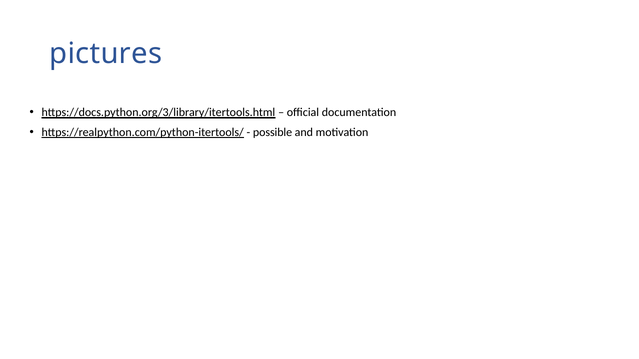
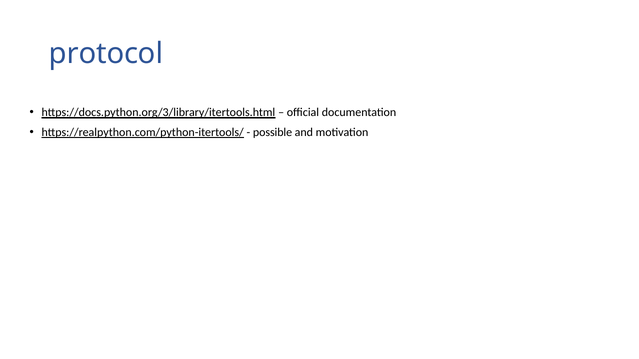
pictures: pictures -> protocol (106, 54)
